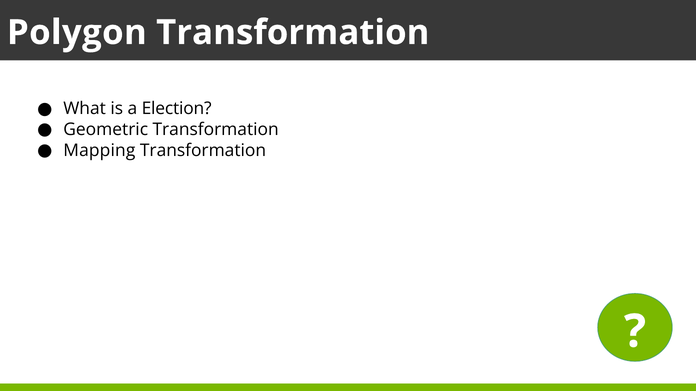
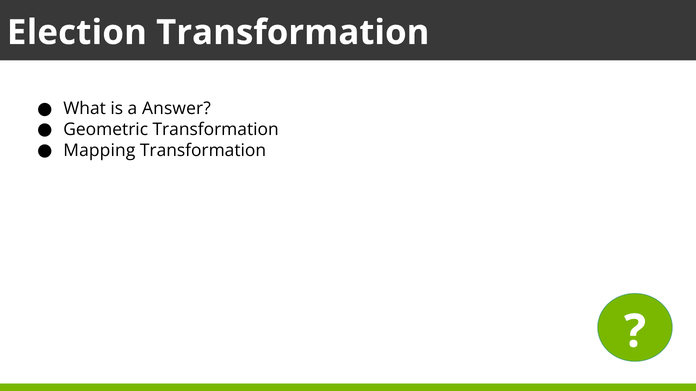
Polygon: Polygon -> Election (77, 33)
Election: Election -> Answer (176, 109)
